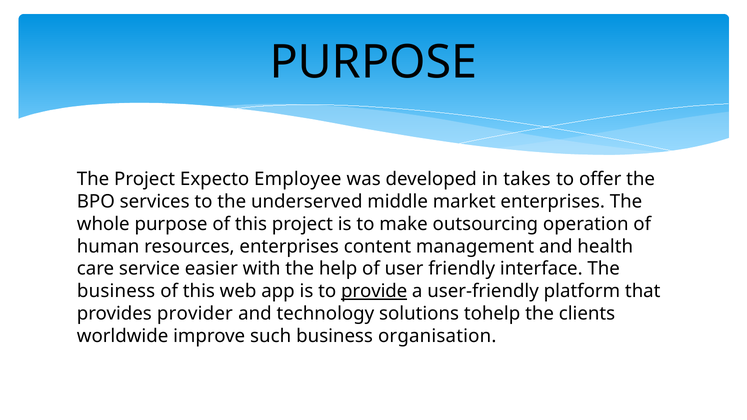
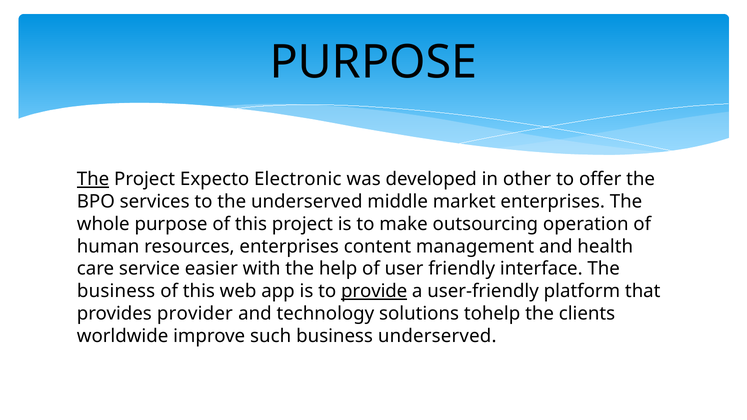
The underline: none -> present (93, 179)
Employee: Employee -> Electronic (298, 179)
takes: takes -> other (527, 179)
business organisation: organisation -> underserved (437, 336)
